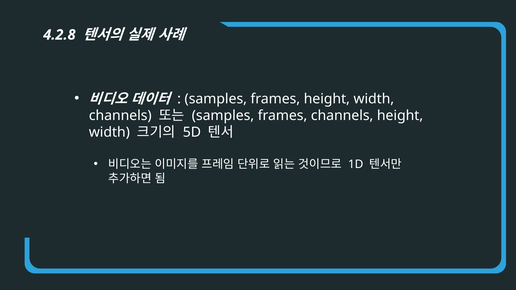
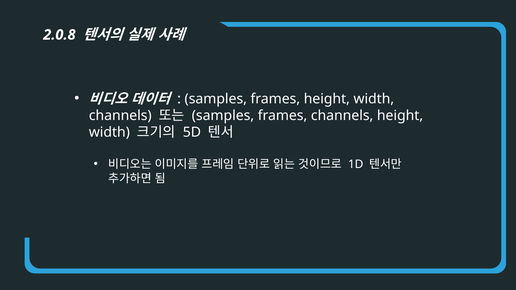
4.2.8: 4.2.8 -> 2.0.8 (59, 35)
